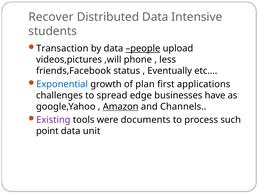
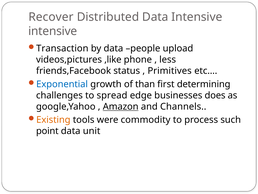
students: students -> intensive (53, 31)
people underline: present -> none (143, 48)
,will: ,will -> ,like (113, 60)
Eventually: Eventually -> Primitives (170, 71)
plan: plan -> than (145, 84)
applications: applications -> determining (204, 84)
have: have -> does (215, 95)
Existing colour: purple -> orange (53, 120)
documents: documents -> commodity (146, 120)
